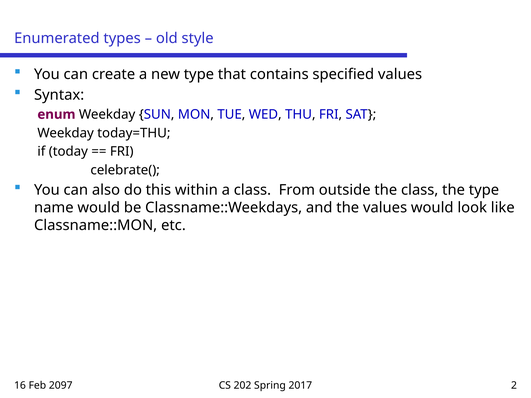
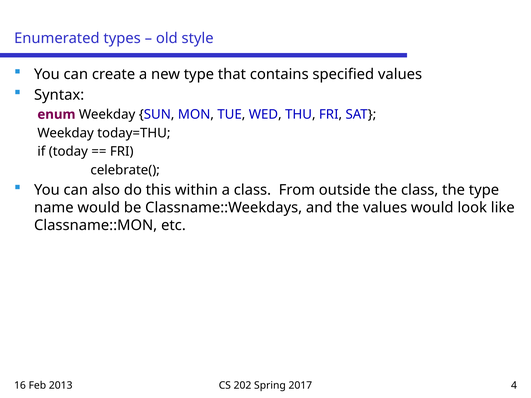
2097: 2097 -> 2013 (61, 386)
2: 2 -> 4 (514, 386)
